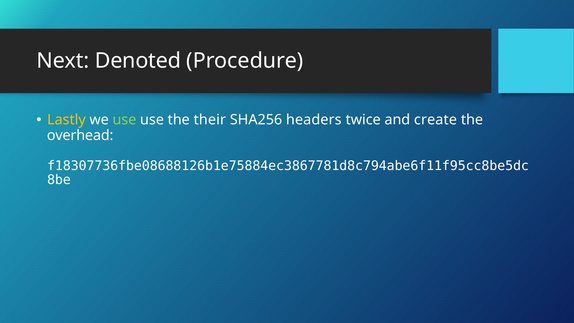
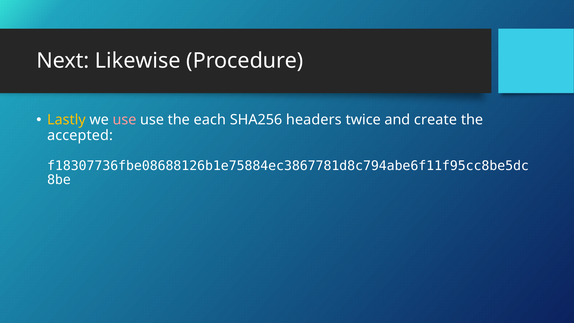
Denoted: Denoted -> Likewise (138, 61)
use colour: light green -> pink (124, 120)
their: their -> each (210, 120)
overhead: overhead -> accepted (80, 135)
